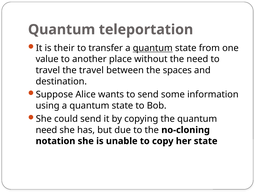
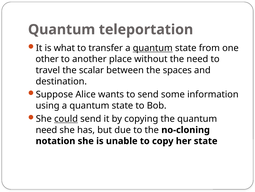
their: their -> what (64, 48)
value: value -> other (47, 59)
the travel: travel -> scalar (91, 70)
could underline: none -> present (66, 118)
